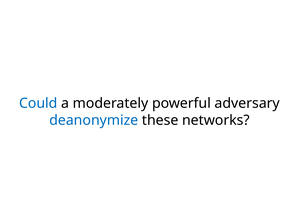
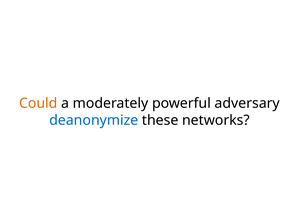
Could colour: blue -> orange (38, 103)
